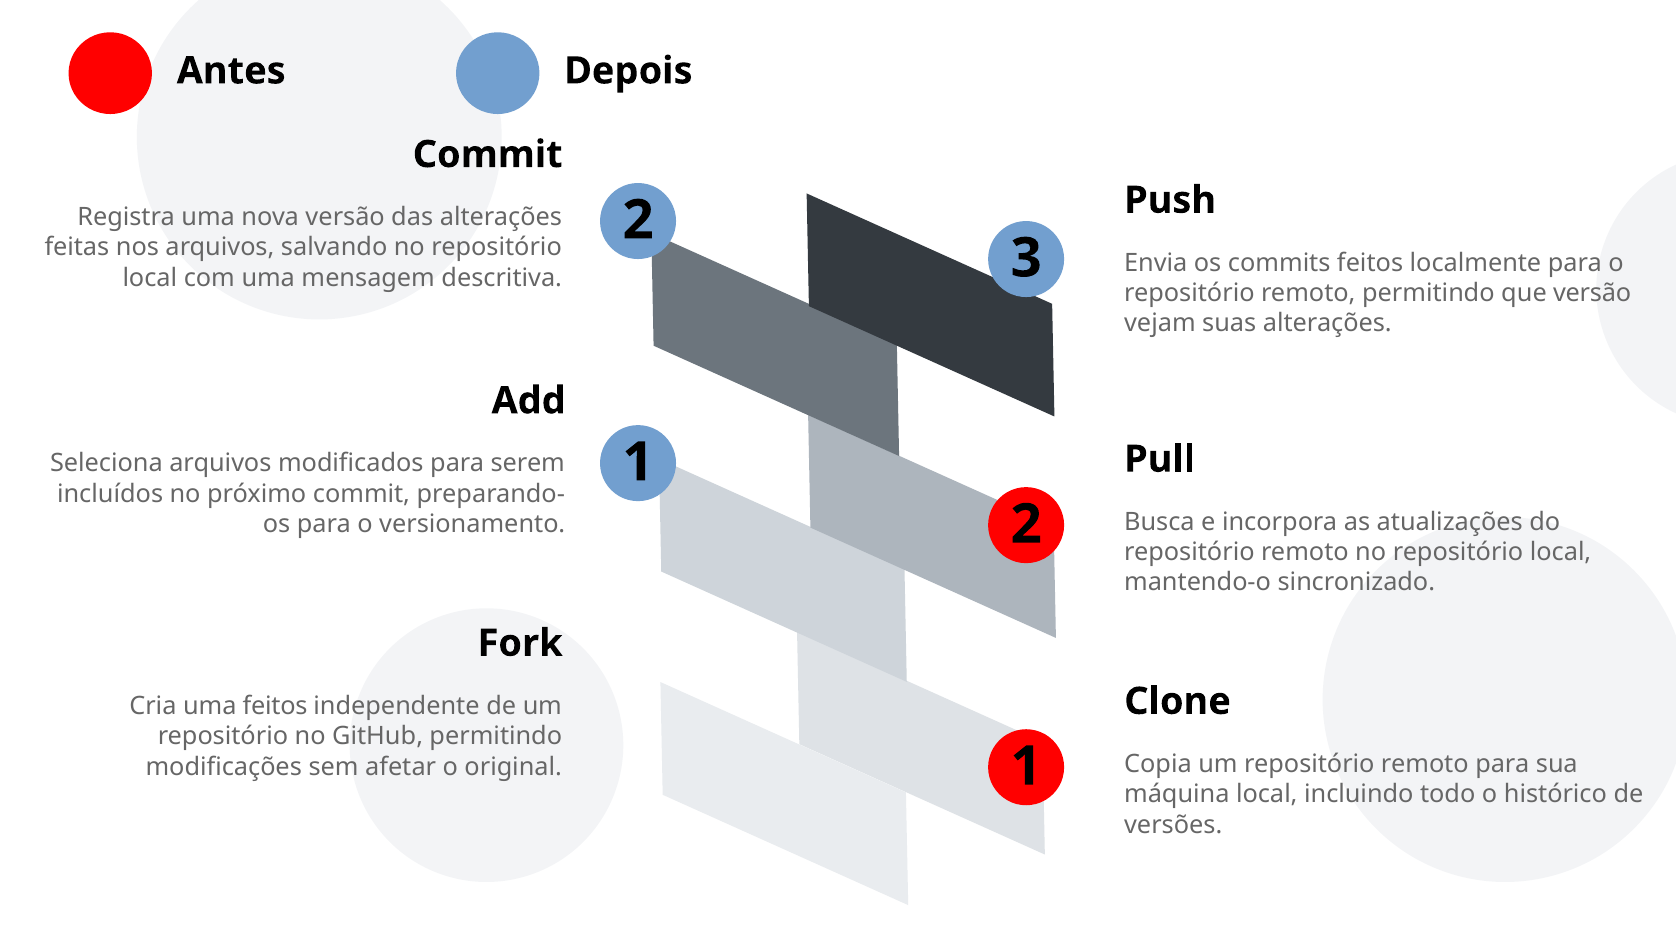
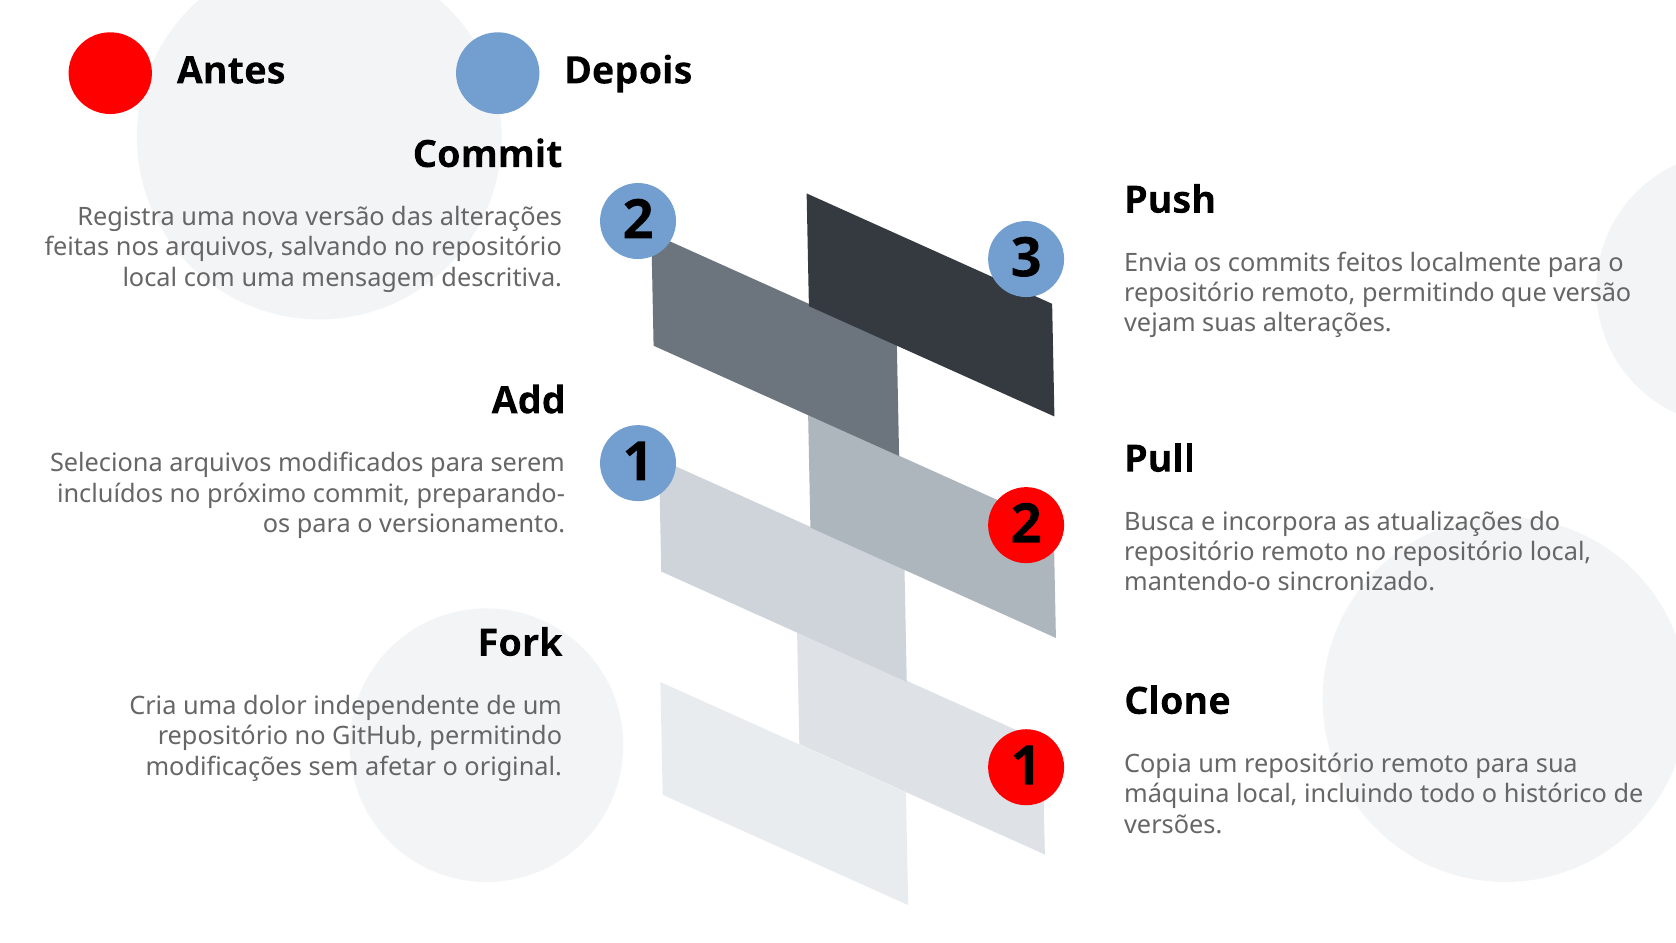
uma feitos: feitos -> dolor (275, 706)
